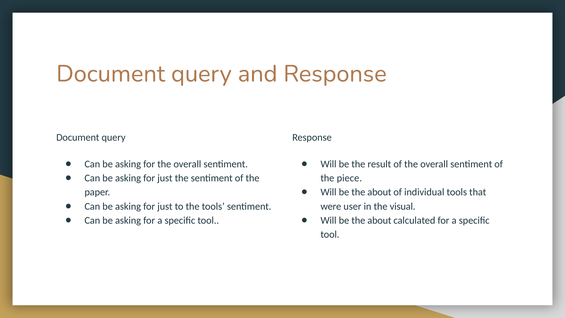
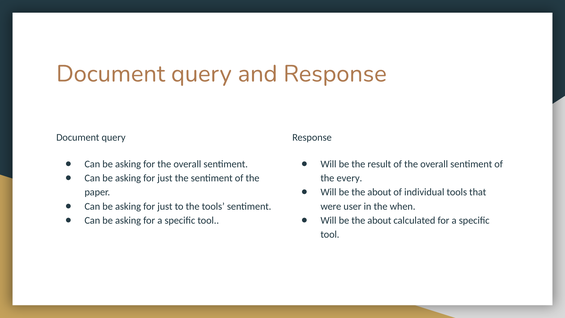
piece: piece -> every (349, 178)
visual: visual -> when (403, 206)
